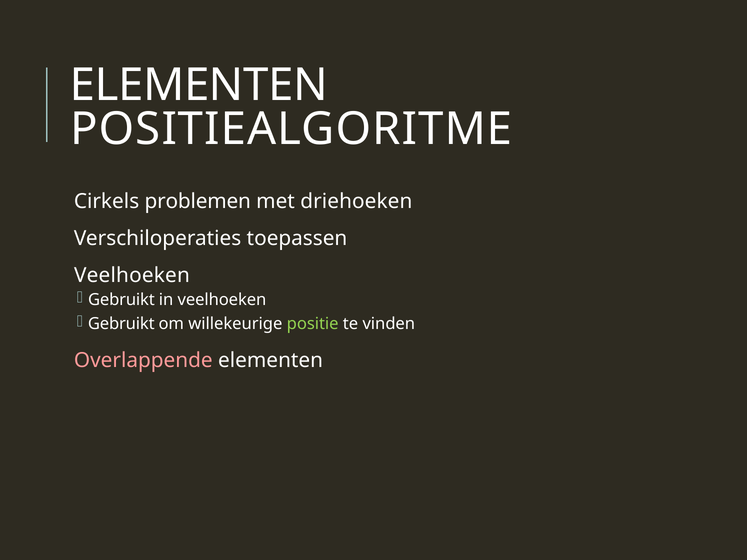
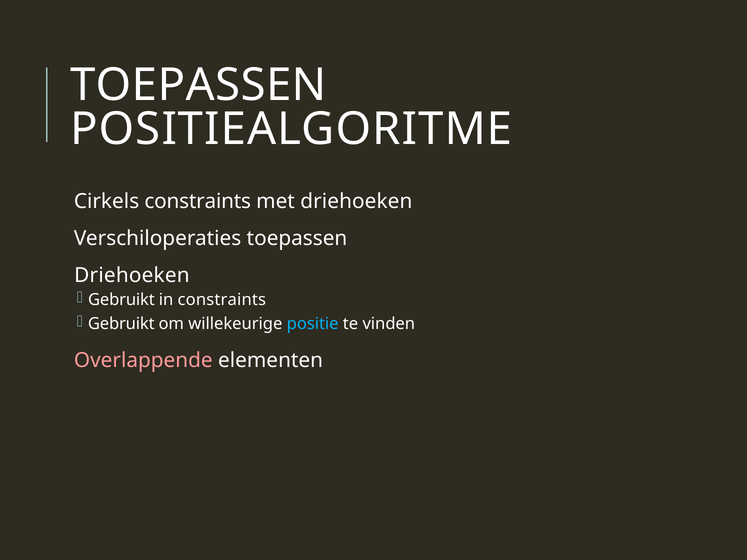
ELEMENTEN: ELEMENTEN -> TOEPASSEN (198, 85)
Cirkels problemen: problemen -> constraints (198, 202)
Veelhoeken: Veelhoeken -> Driehoeken (132, 275)
in veelhoeken: veelhoeken -> constraints (222, 300)
positie colour: light green -> light blue (313, 324)
